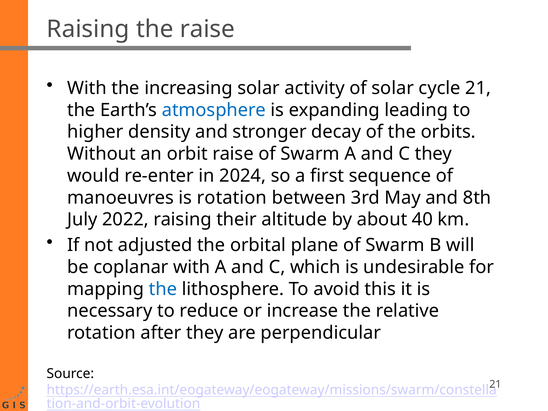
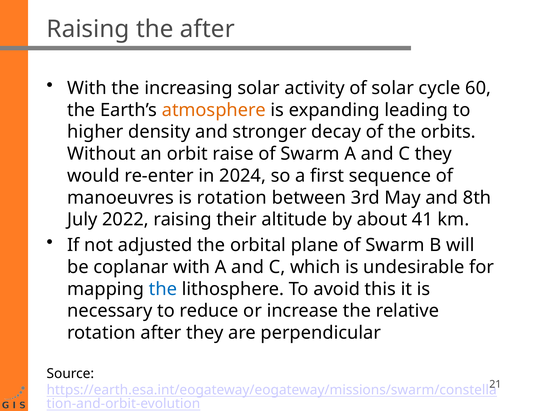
the raise: raise -> after (207, 29)
cycle 21: 21 -> 60 (478, 88)
atmosphere colour: blue -> orange (214, 110)
40: 40 -> 41 (422, 220)
